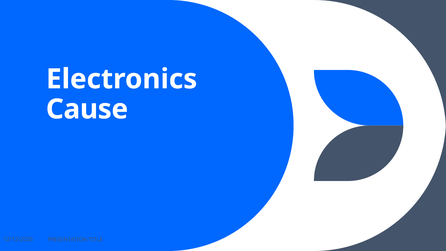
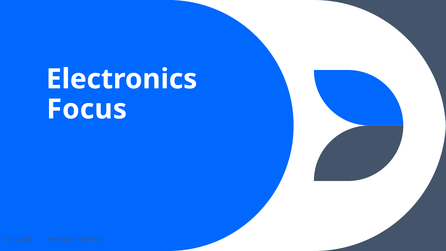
Cause: Cause -> Focus (87, 109)
